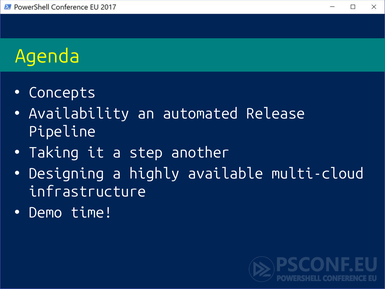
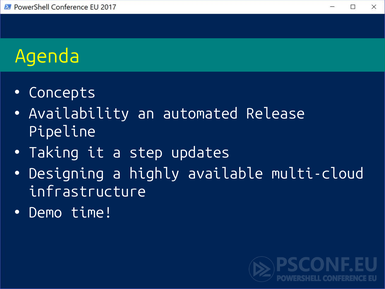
another: another -> updates (200, 153)
